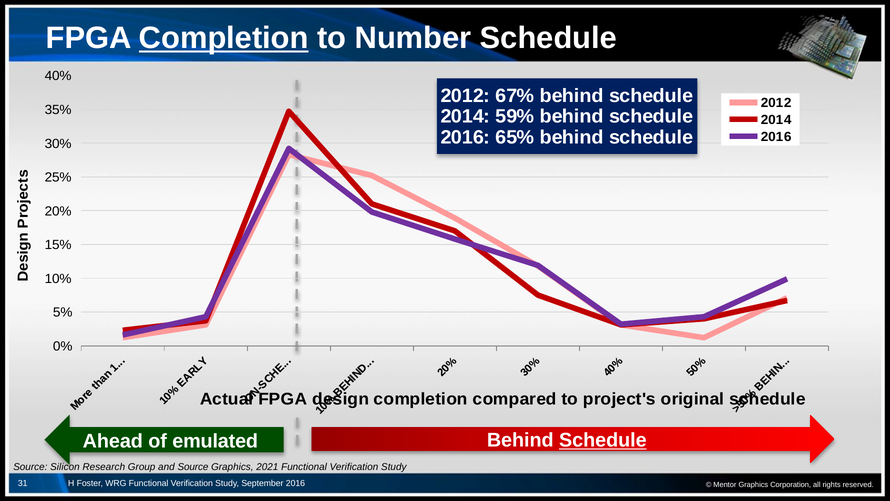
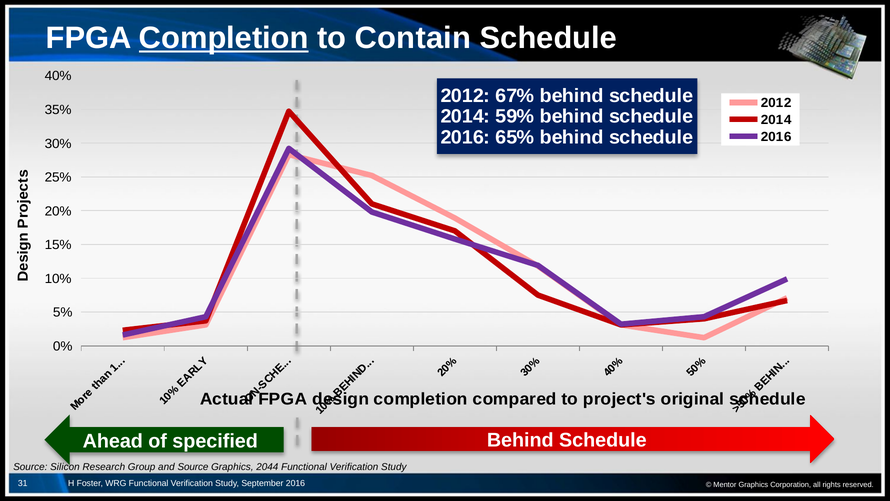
Number: Number -> Contain (413, 38)
Schedule underline: present -> none (603, 440)
emulated: emulated -> specified (215, 441)
2021: 2021 -> 2044 (267, 467)
